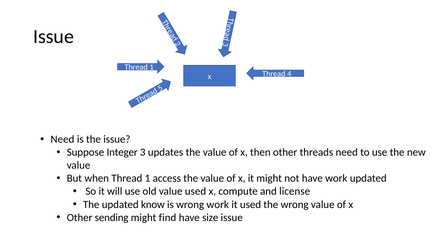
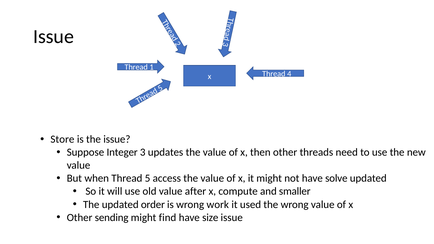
Need: Need -> Store (62, 139)
when Thread 1: 1 -> 5 (148, 178)
have work: work -> solve (336, 178)
value used: used -> after (196, 192)
license: license -> smaller (295, 192)
know: know -> order (153, 205)
